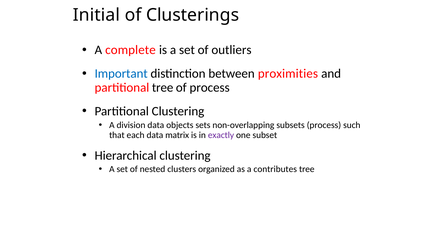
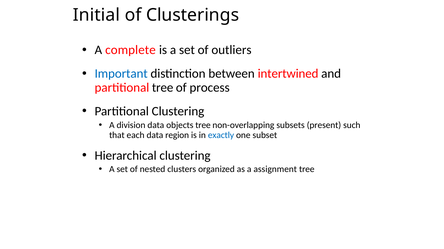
proximities: proximities -> intertwined (288, 74)
objects sets: sets -> tree (203, 125)
subsets process: process -> present (324, 125)
matrix: matrix -> region (177, 135)
exactly colour: purple -> blue (221, 135)
contributes: contributes -> assignment (275, 170)
